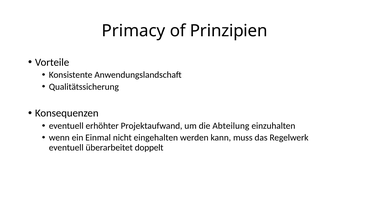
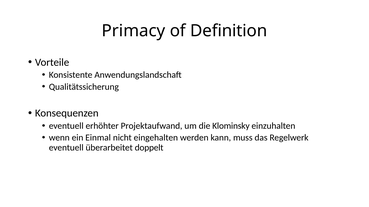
Prinzipien: Prinzipien -> Definition (229, 31)
Abteilung: Abteilung -> Klominsky (231, 126)
